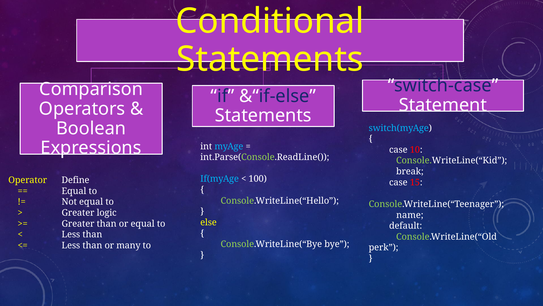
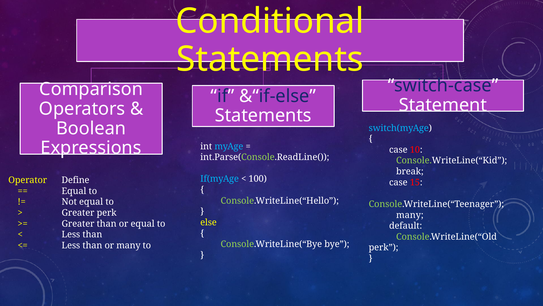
Greater logic: logic -> perk (107, 212)
name: name -> many (410, 215)
